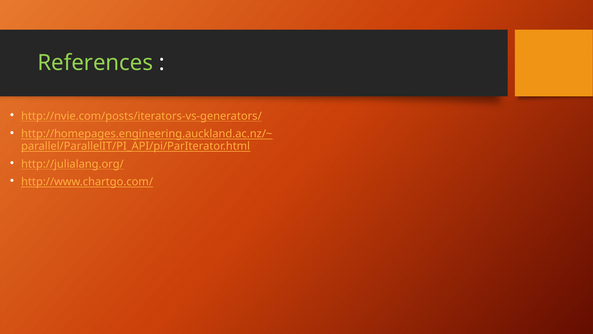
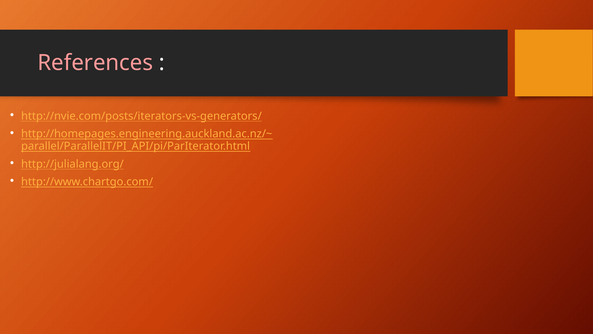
References colour: light green -> pink (95, 63)
